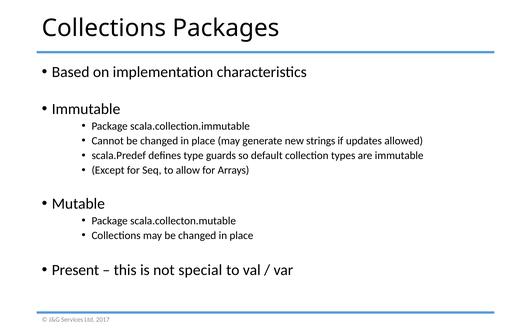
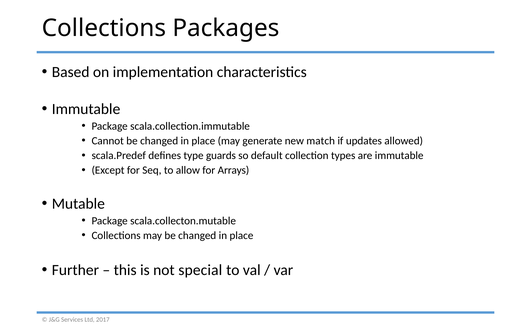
strings: strings -> match (321, 141)
Present: Present -> Further (75, 270)
